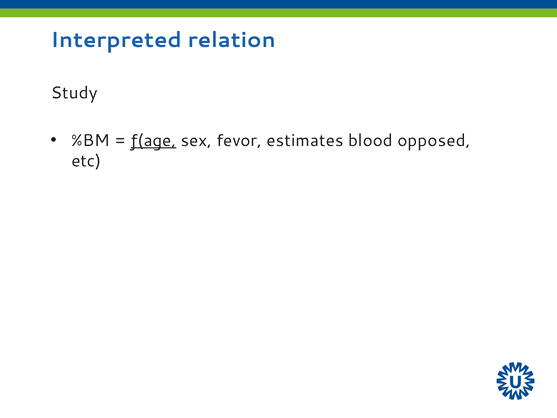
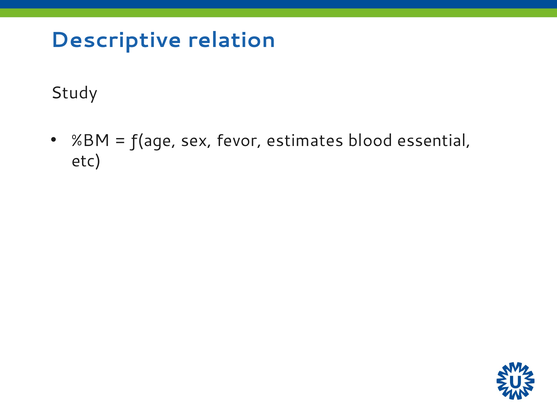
Interpreted: Interpreted -> Descriptive (116, 40)
ƒ(age underline: present -> none (153, 140)
opposed: opposed -> essential (434, 140)
